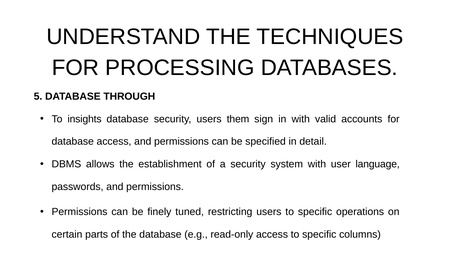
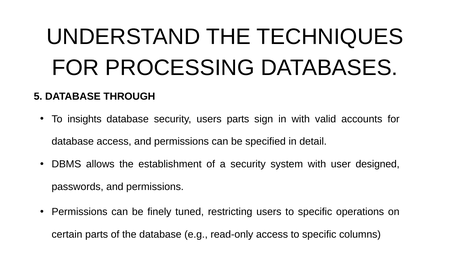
users them: them -> parts (238, 119)
language: language -> designed (378, 164)
